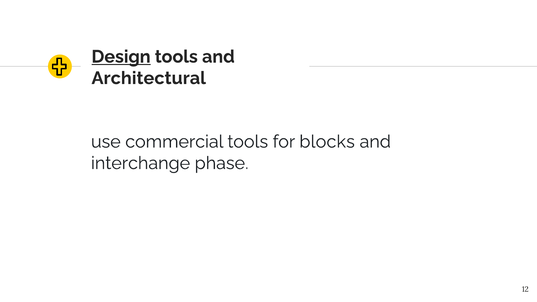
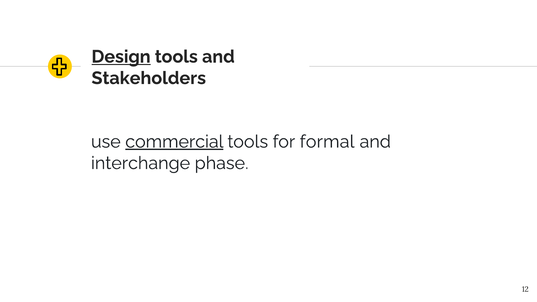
Architectural: Architectural -> Stakeholders (149, 78)
commercial underline: none -> present (174, 142)
blocks: blocks -> formal (327, 142)
